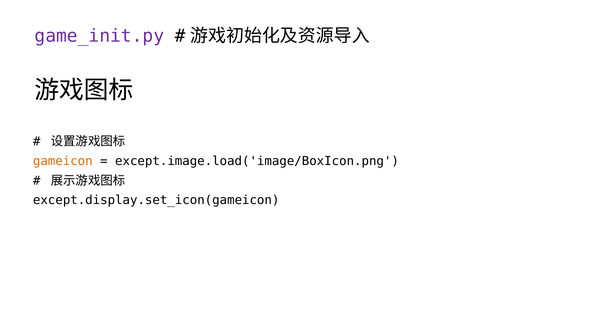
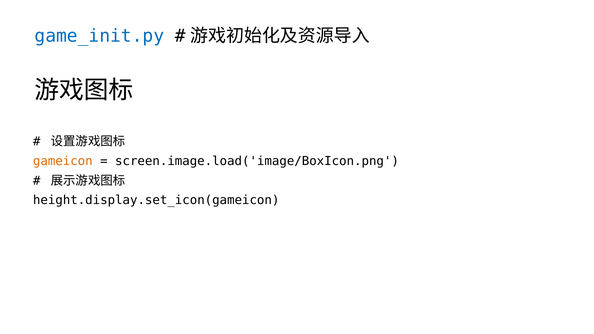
game_init.py colour: purple -> blue (99, 36)
except.image.load('image/BoxIcon.png: except.image.load('image/BoxIcon.png -> screen.image.load('image/BoxIcon.png (257, 161)
except.display.set_icon(gameicon: except.display.set_icon(gameicon -> height.display.set_icon(gameicon (156, 200)
